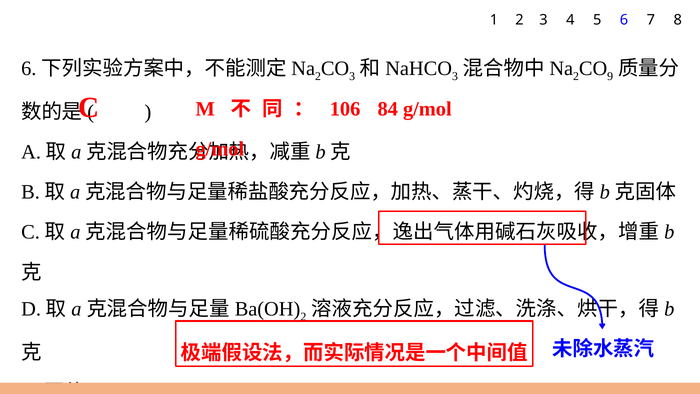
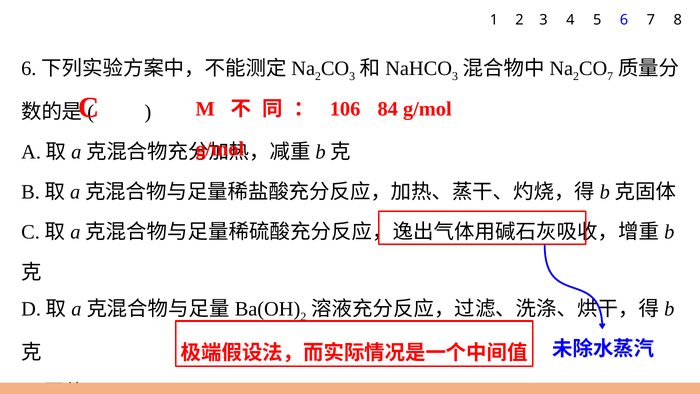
9: 9 -> 7 (610, 76)
